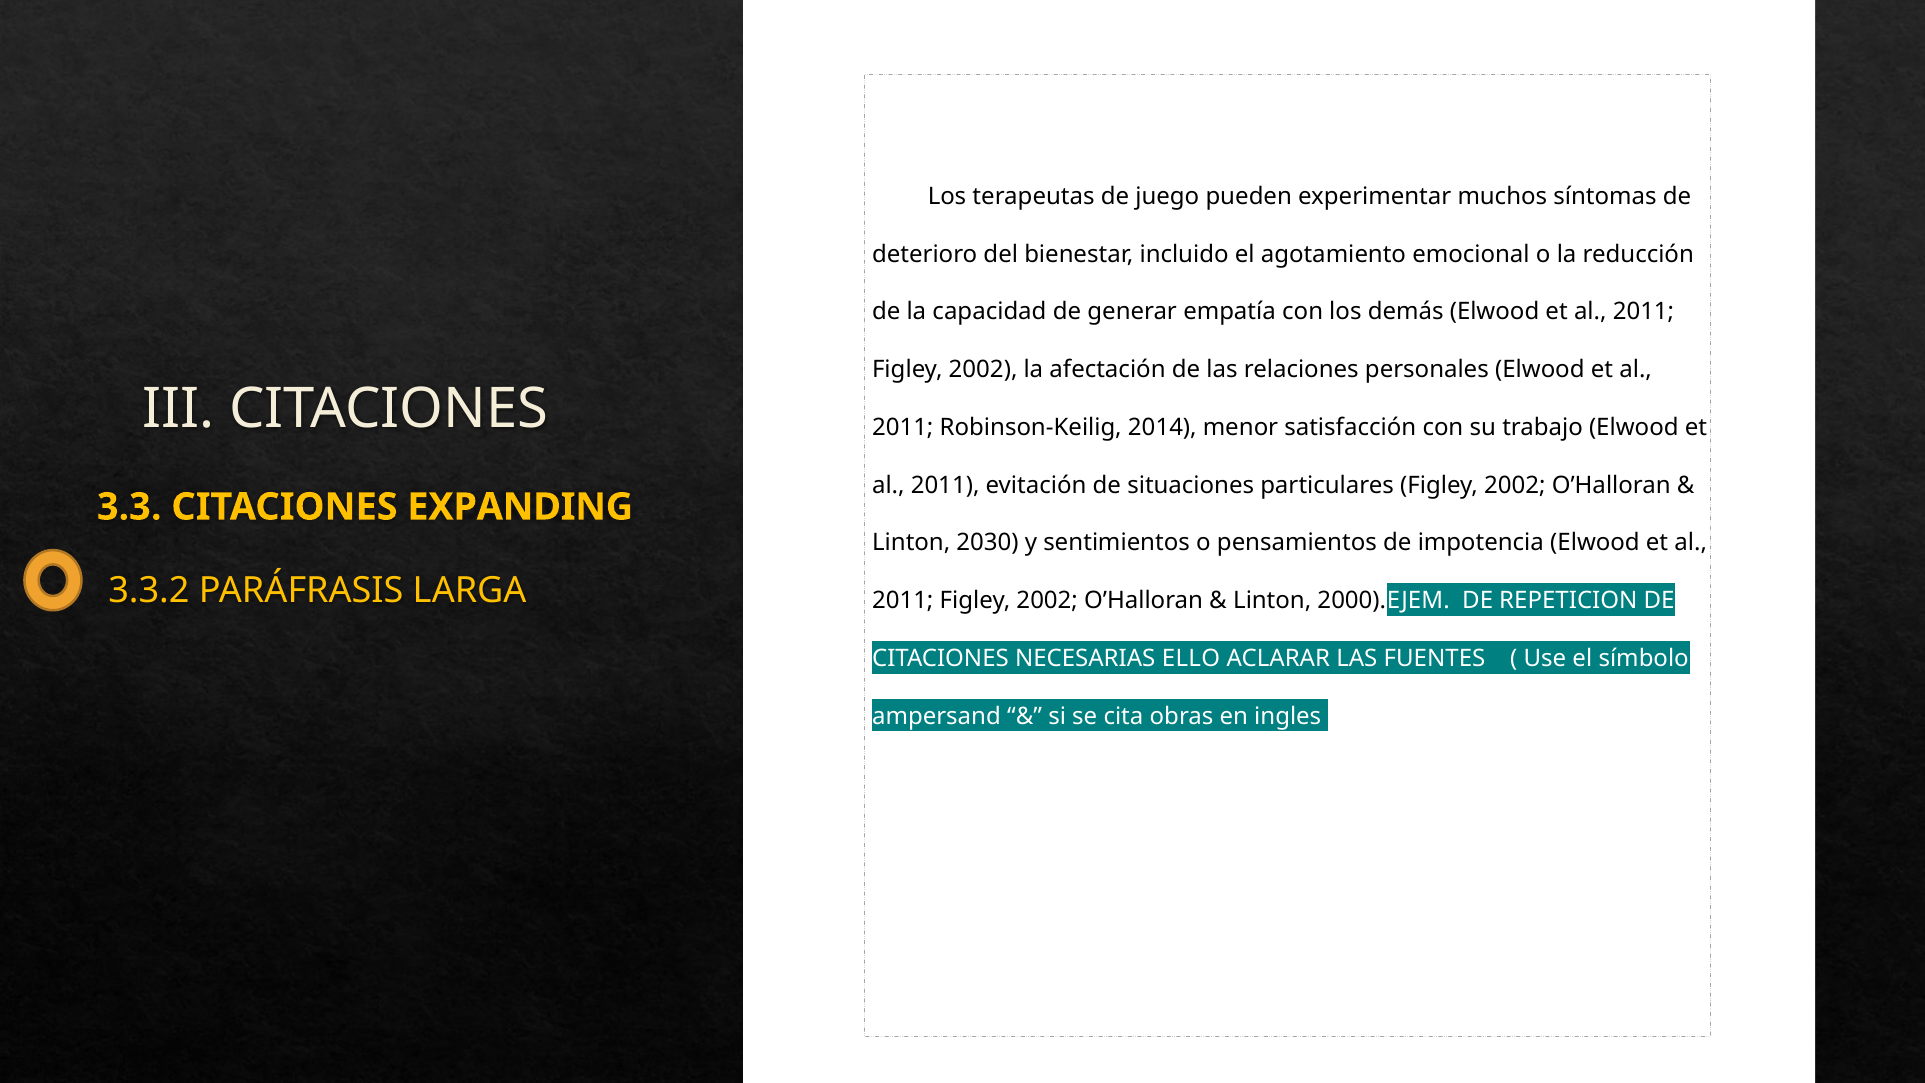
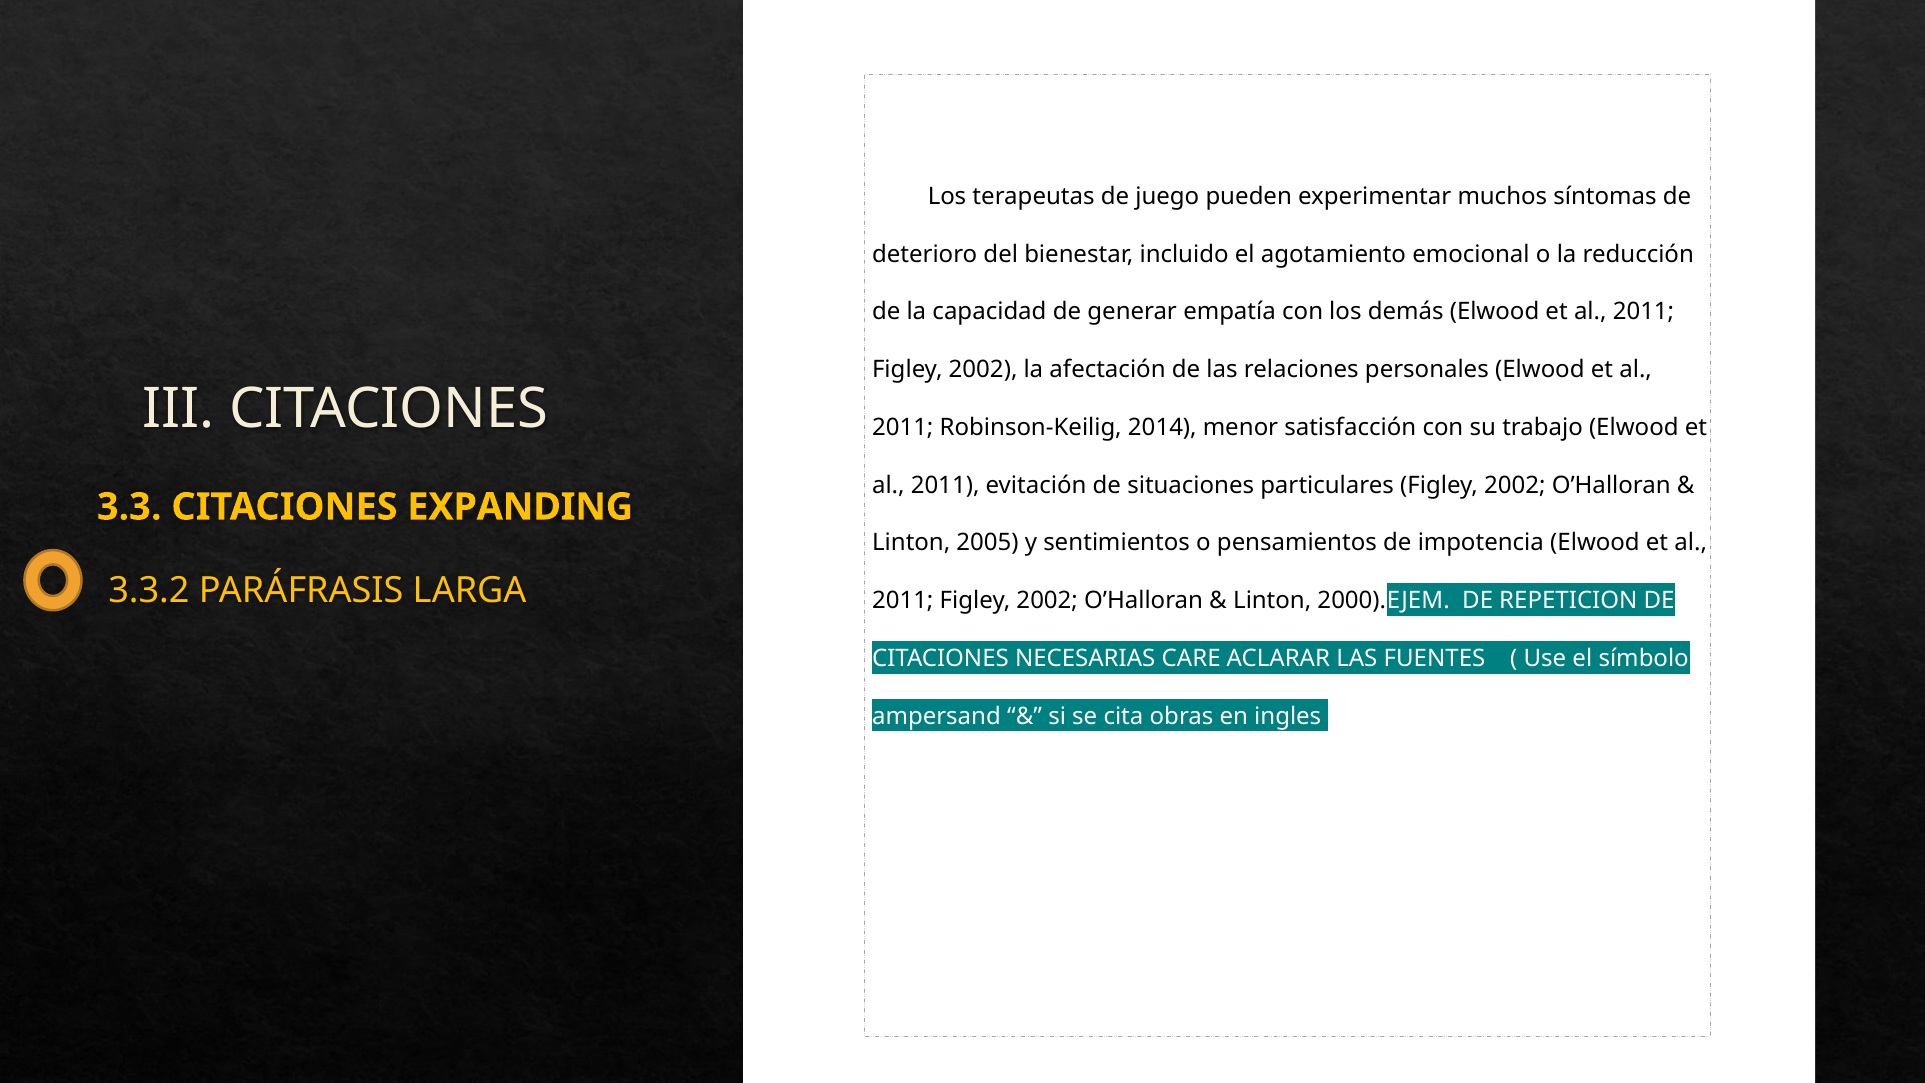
2030: 2030 -> 2005 (988, 543)
ELLO: ELLO -> CARE (1191, 658)
